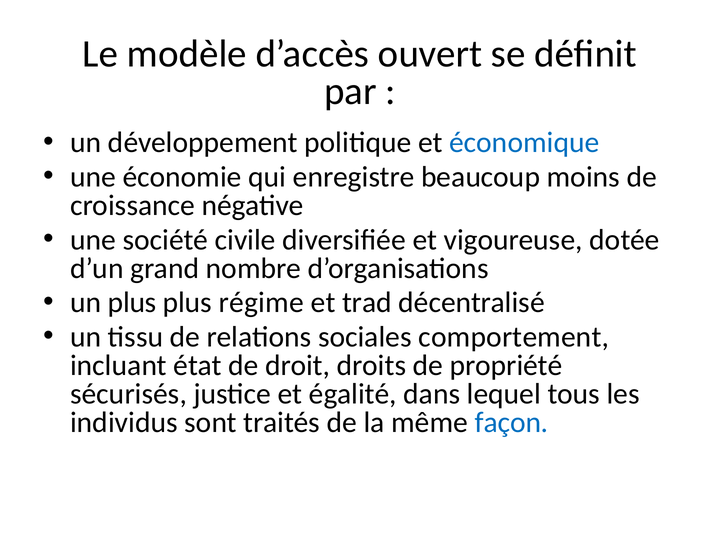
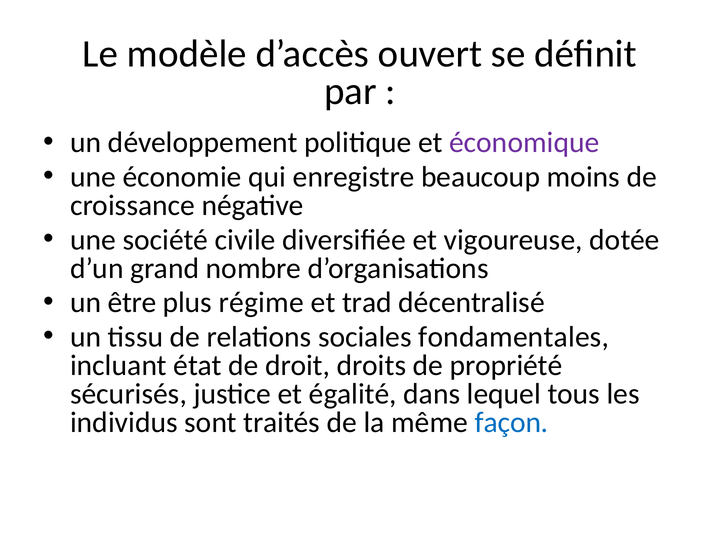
économique colour: blue -> purple (524, 143)
un plus: plus -> être (132, 303)
comportement: comportement -> fondamentales (514, 337)
